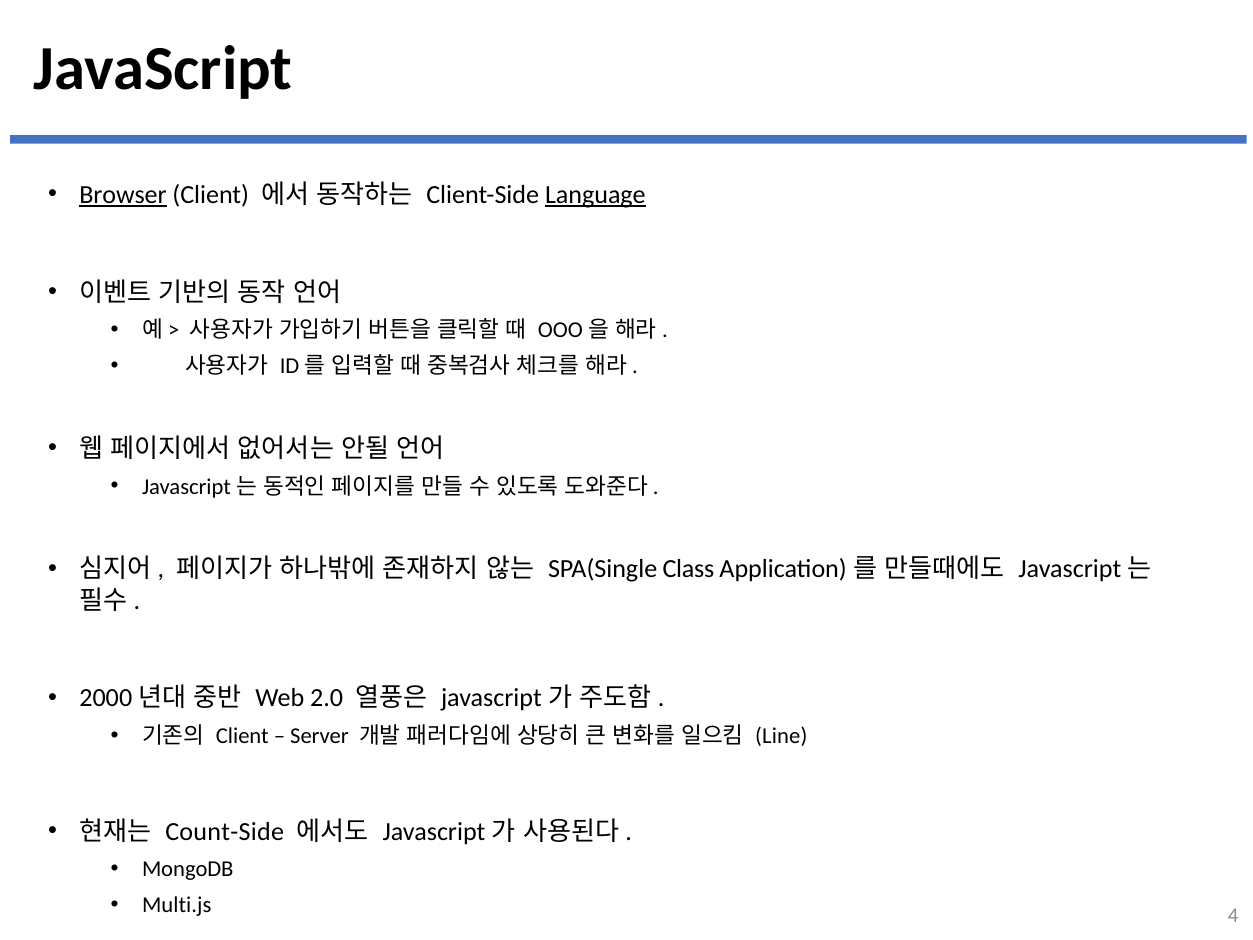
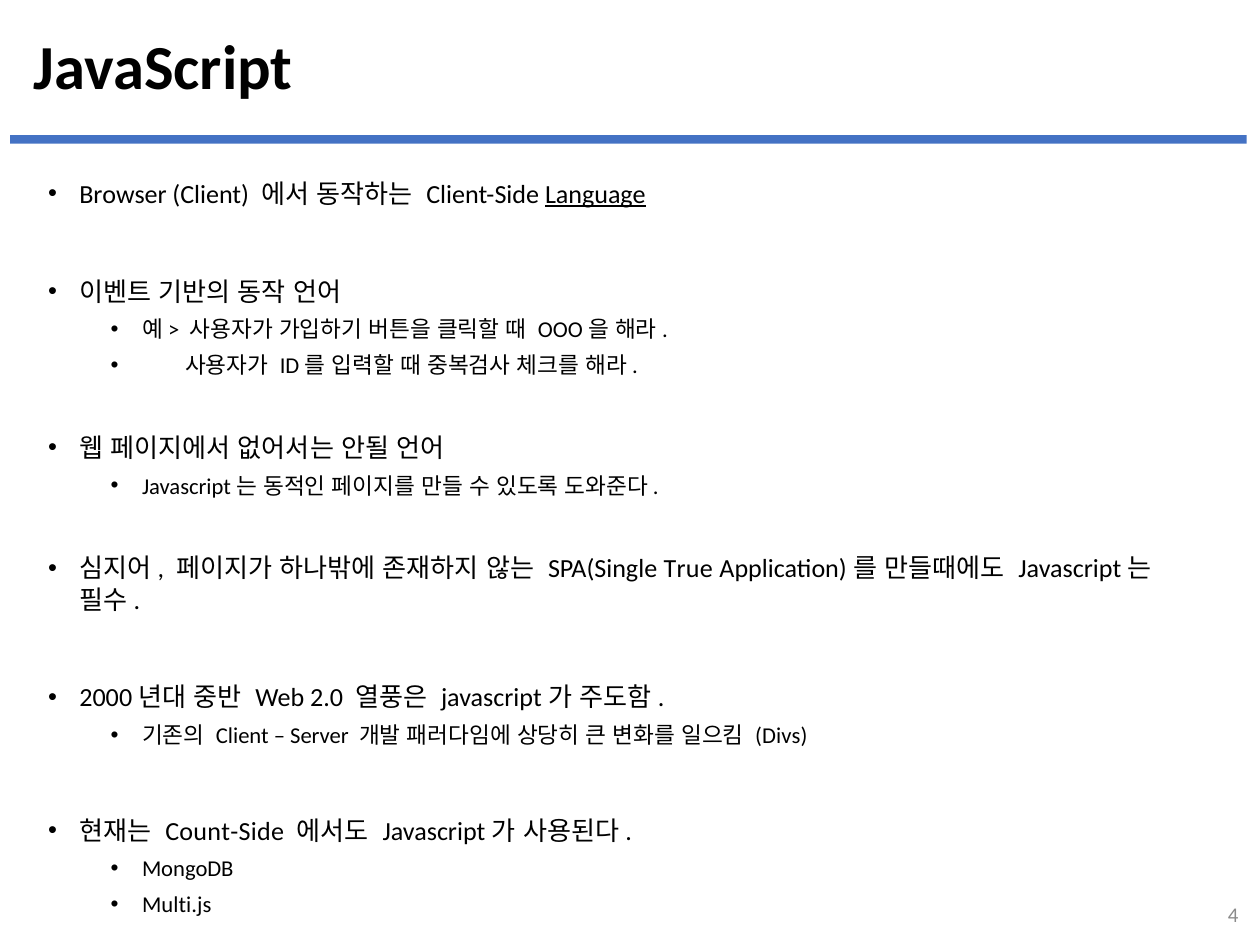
Browser underline: present -> none (123, 195)
Class: Class -> True (688, 569)
Line: Line -> Divs (781, 736)
